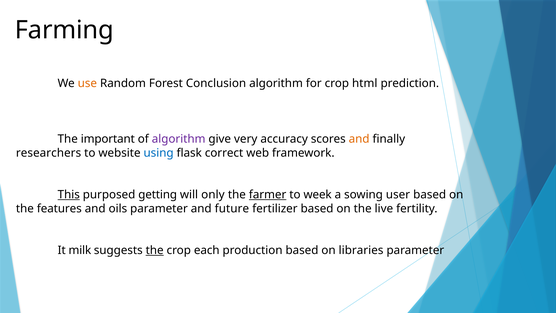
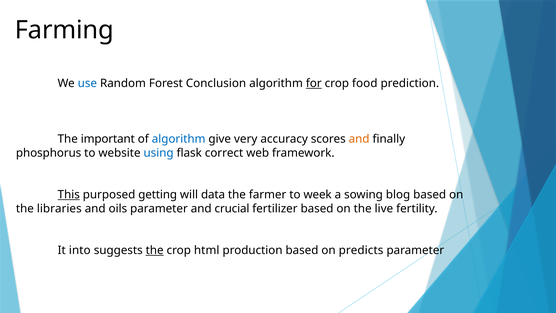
use colour: orange -> blue (87, 83)
for underline: none -> present (314, 83)
html: html -> food (365, 83)
algorithm colour: purple -> blue (179, 139)
researchers: researchers -> phosphorus (49, 153)
only: only -> data (213, 195)
farmer underline: present -> none (268, 195)
user: user -> blog (398, 195)
features: features -> libraries (59, 208)
future: future -> crucial (232, 208)
milk: milk -> into (80, 250)
each: each -> html (207, 250)
libraries: libraries -> predicts (361, 250)
